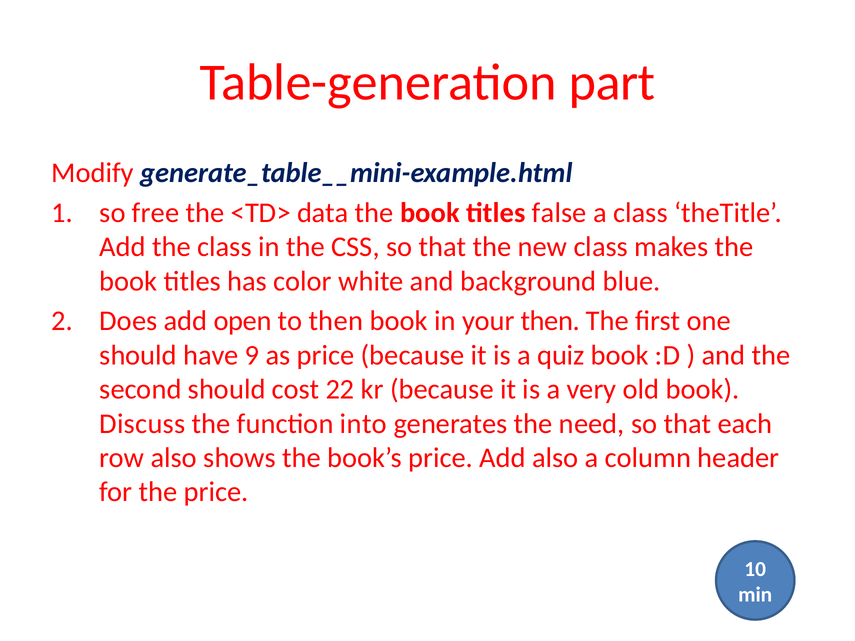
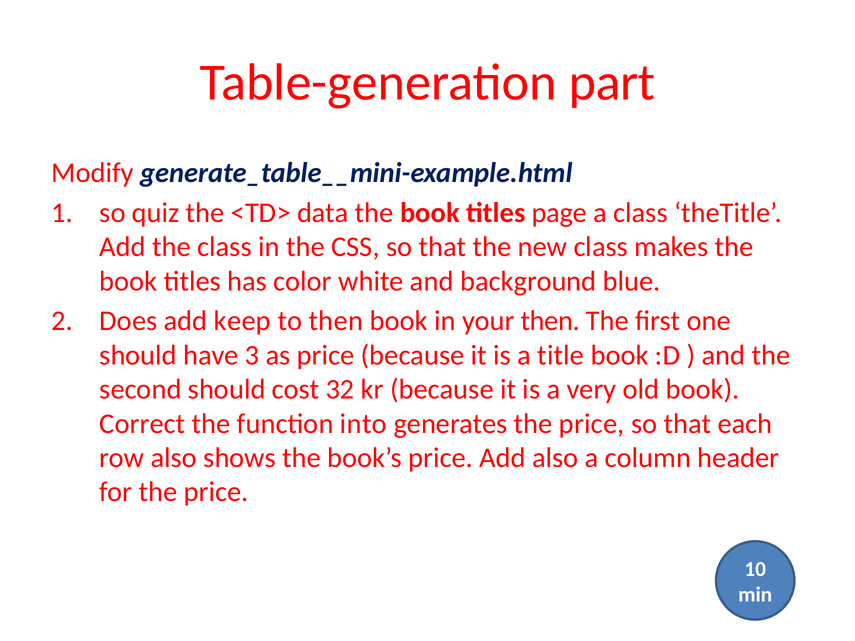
free: free -> quiz (156, 213)
false: false -> page (559, 213)
open: open -> keep (242, 321)
9: 9 -> 3 (252, 355)
quiz: quiz -> title (561, 355)
22: 22 -> 32 (340, 390)
Discuss: Discuss -> Correct (142, 424)
generates the need: need -> price (592, 424)
